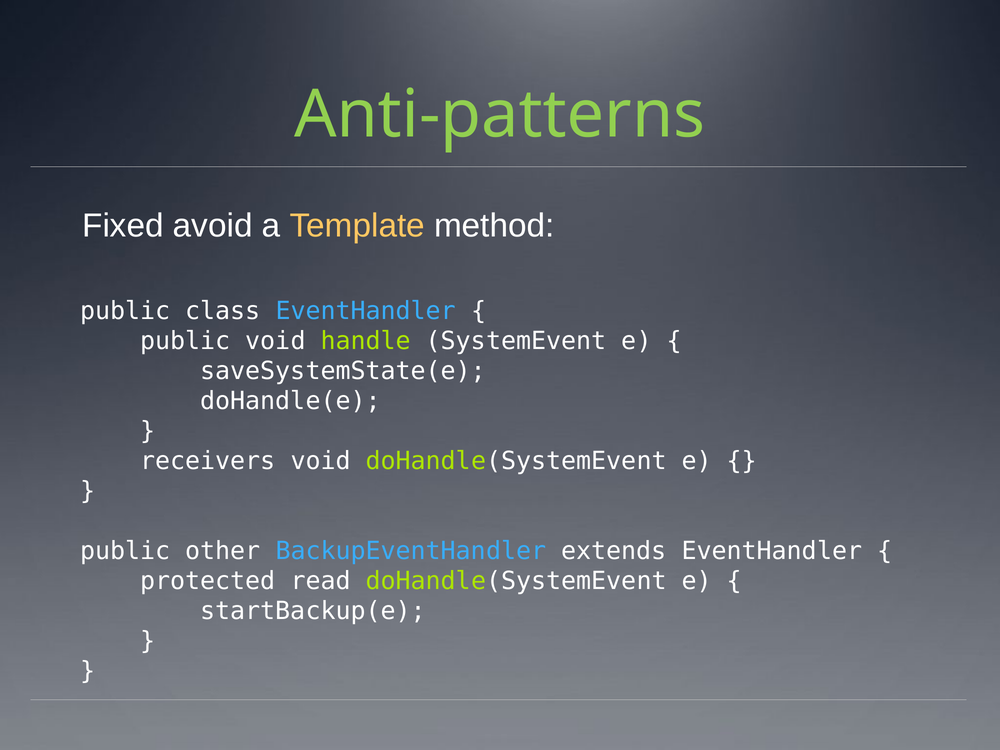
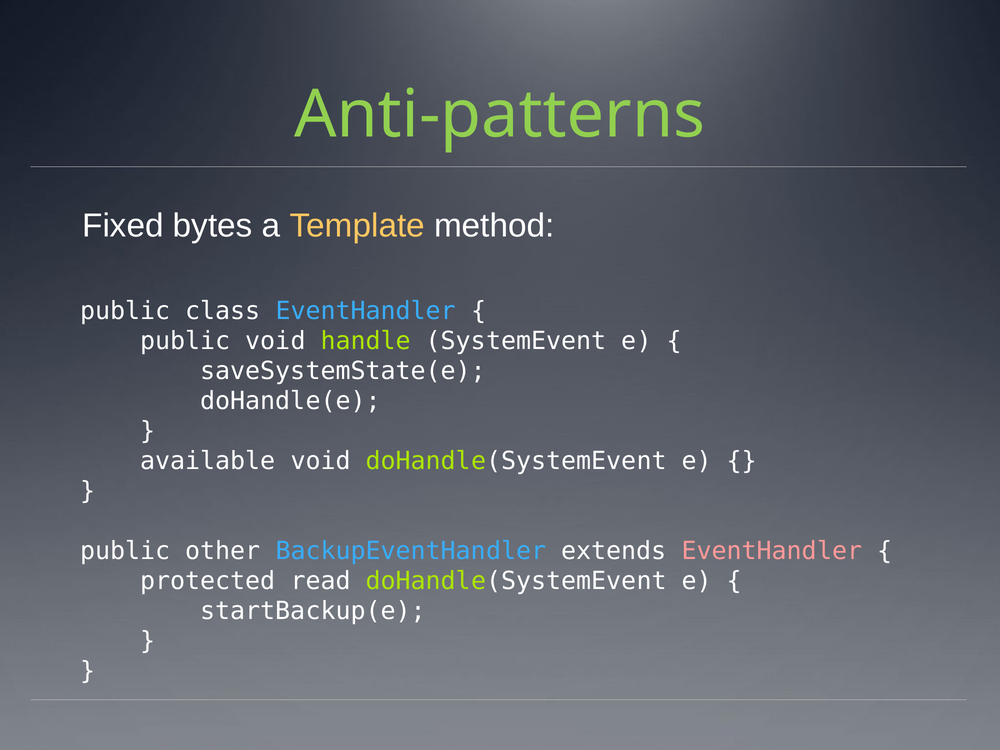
avoid: avoid -> bytes (213, 226)
receivers: receivers -> available (208, 461)
EventHandler colour: white -> pink (772, 551)
